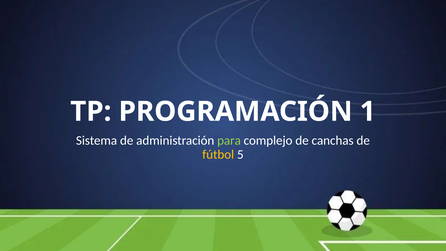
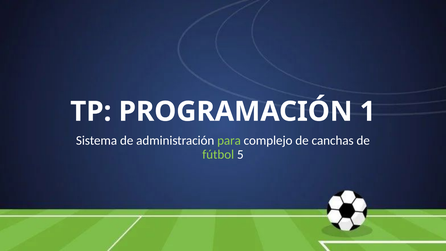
fútbol colour: yellow -> light green (218, 154)
